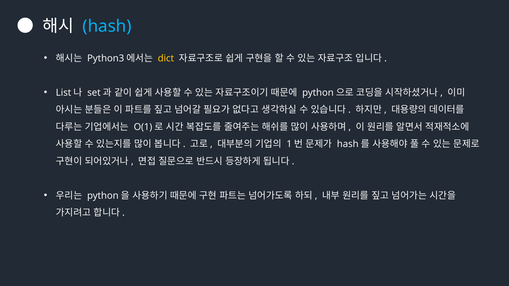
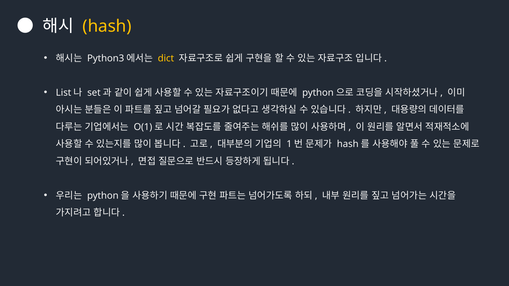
hash colour: light blue -> yellow (107, 26)
